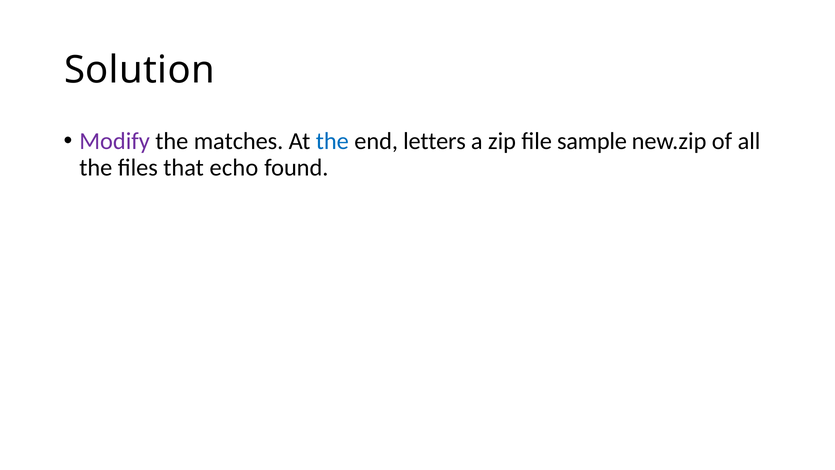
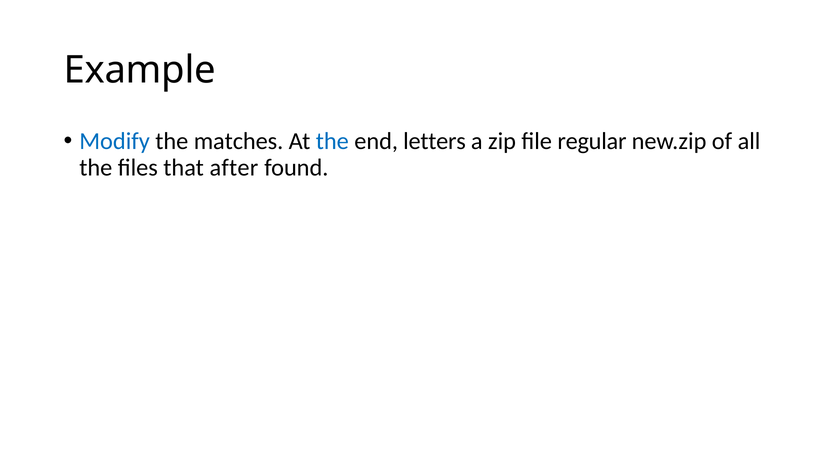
Solution: Solution -> Example (140, 70)
Modify colour: purple -> blue (115, 141)
sample: sample -> regular (592, 141)
echo: echo -> after (234, 167)
